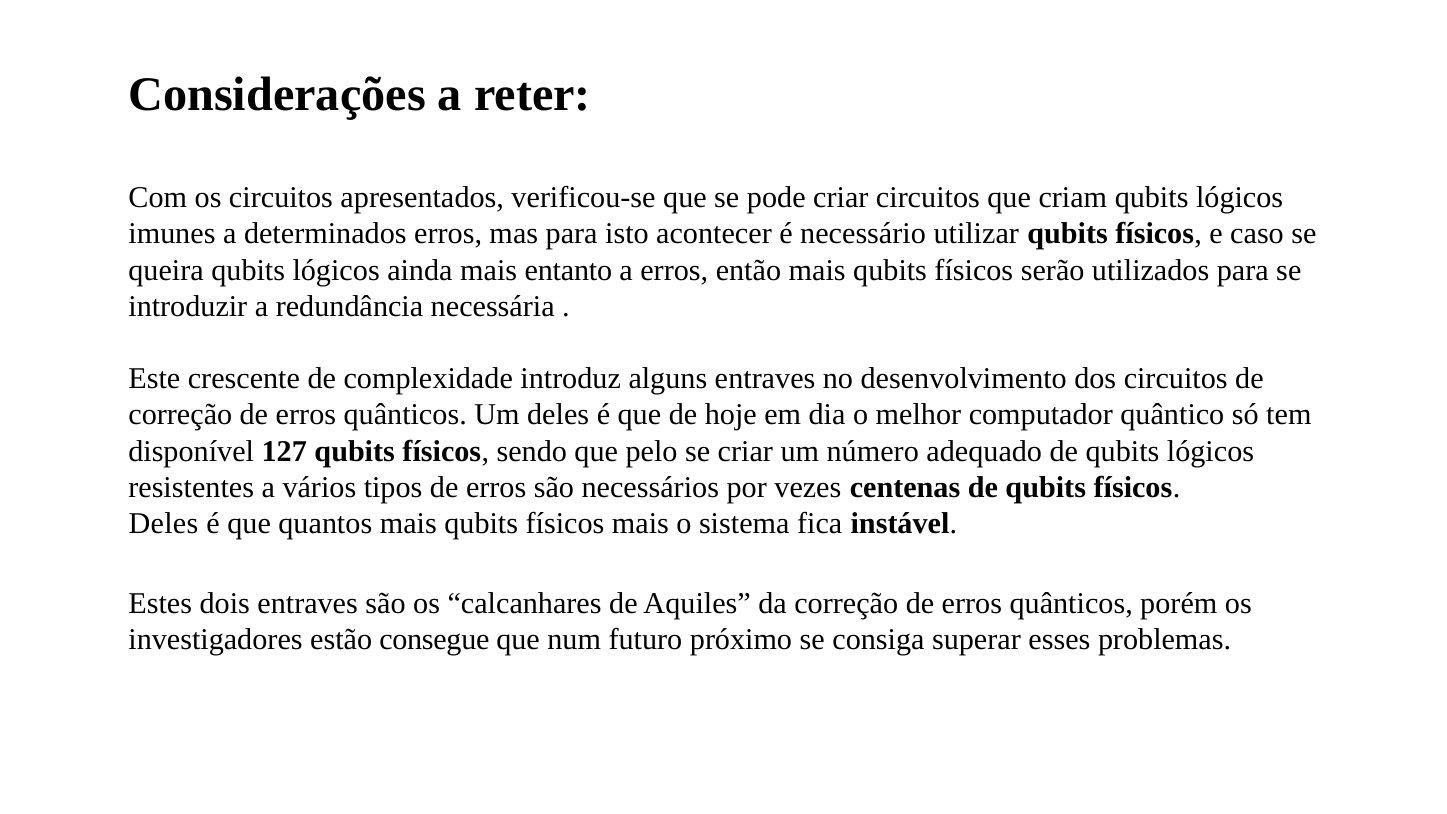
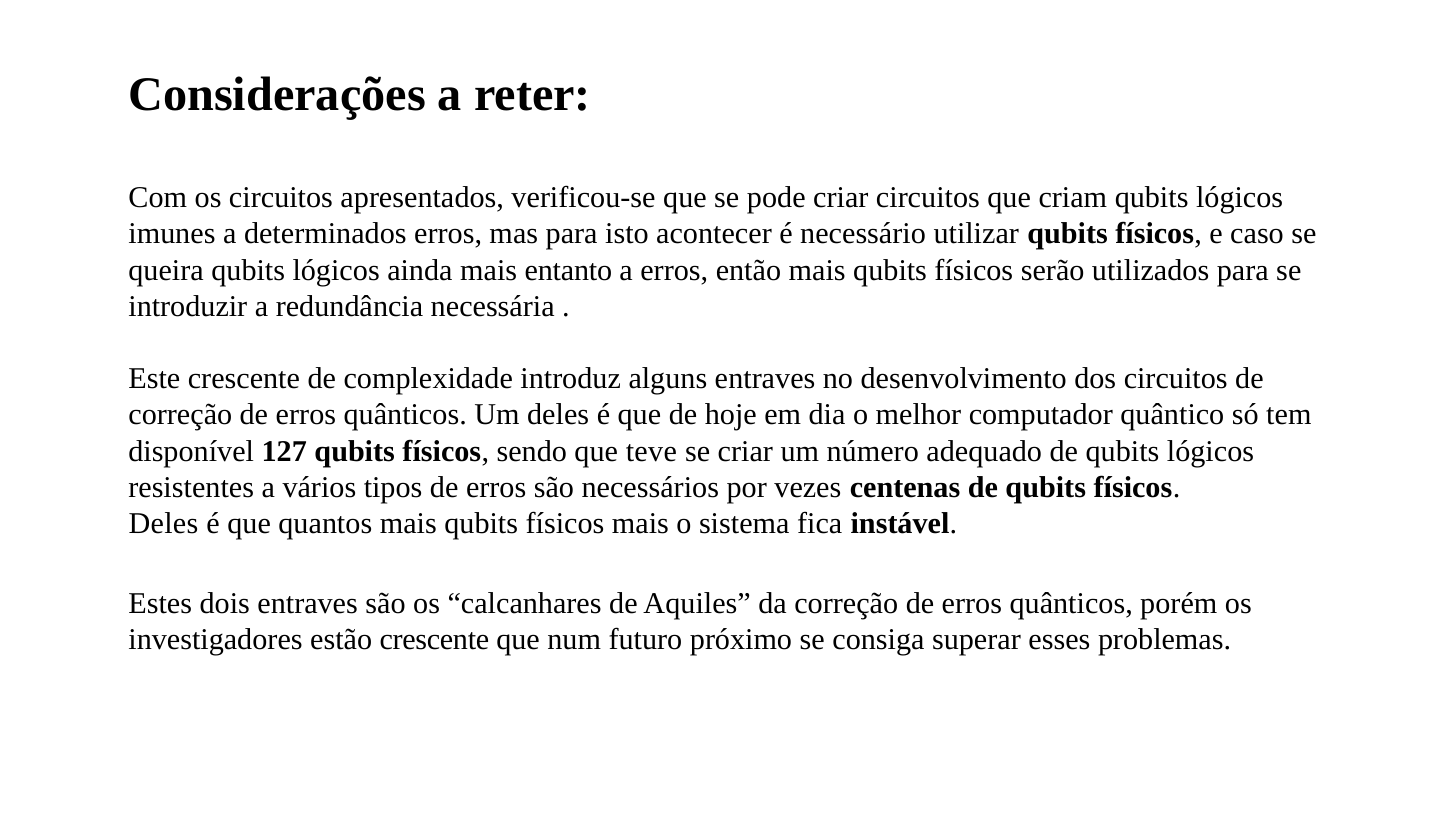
pelo: pelo -> teve (651, 451)
estão consegue: consegue -> crescente (434, 639)
